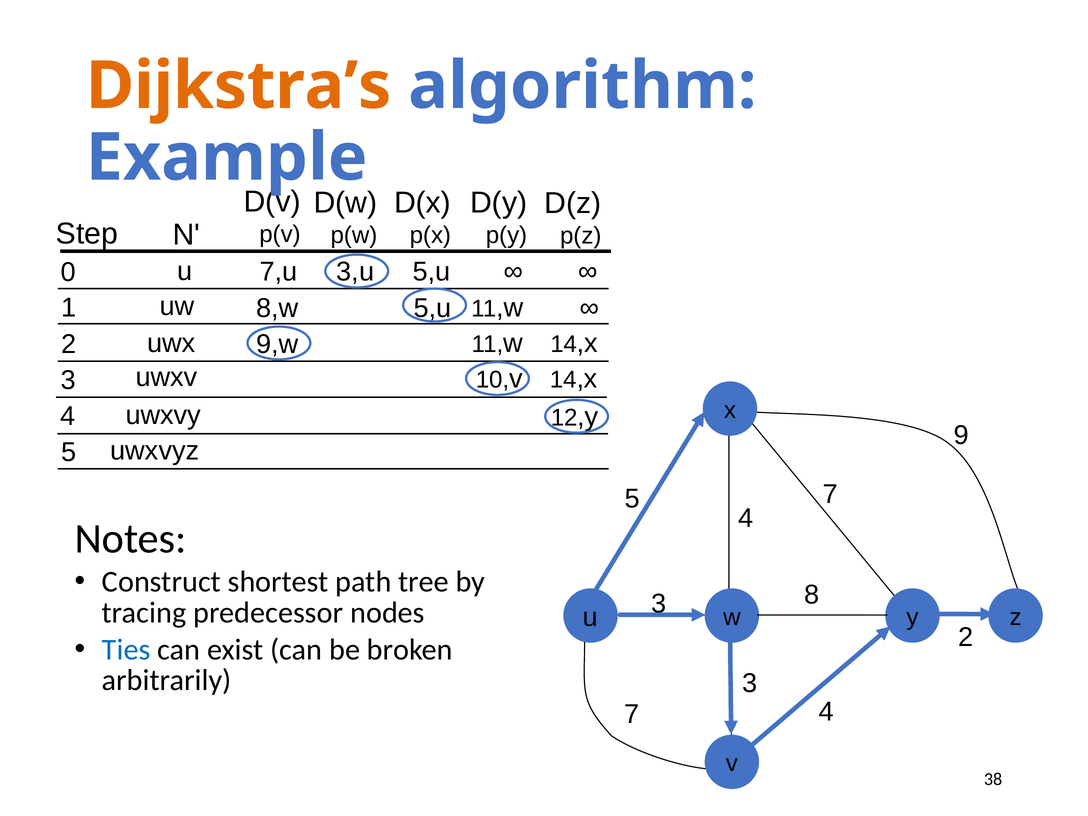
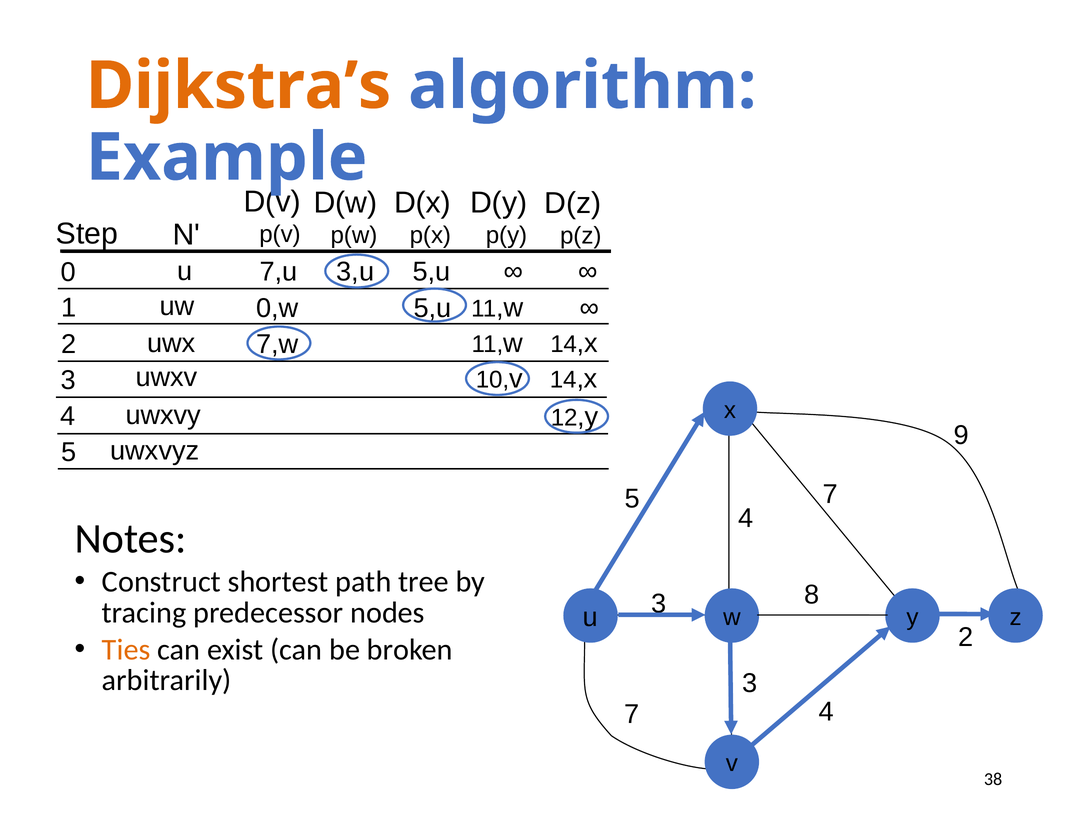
8,w: 8,w -> 0,w (277, 308)
9,w: 9,w -> 7,w (277, 344)
Ties colour: blue -> orange (126, 650)
